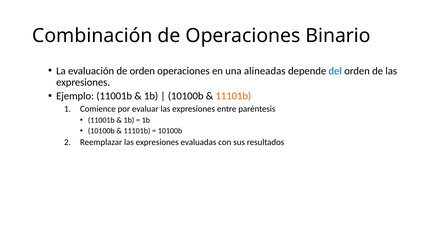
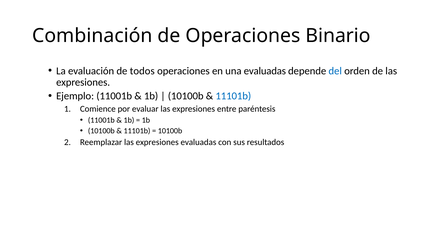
de orden: orden -> todos (142, 71)
una alineadas: alineadas -> evaluadas (265, 71)
11101b colour: orange -> blue (233, 96)
